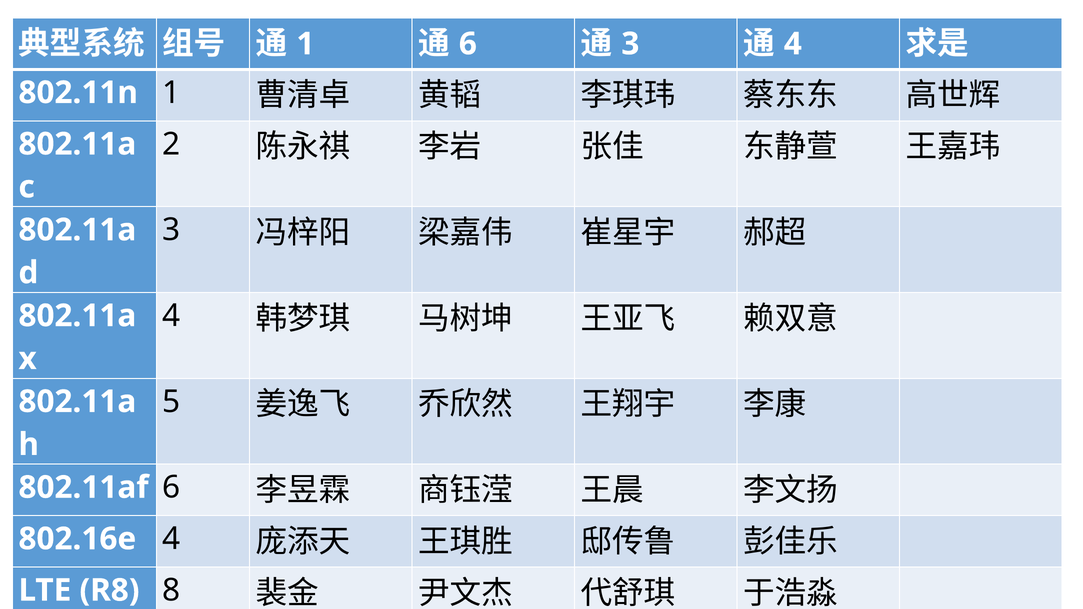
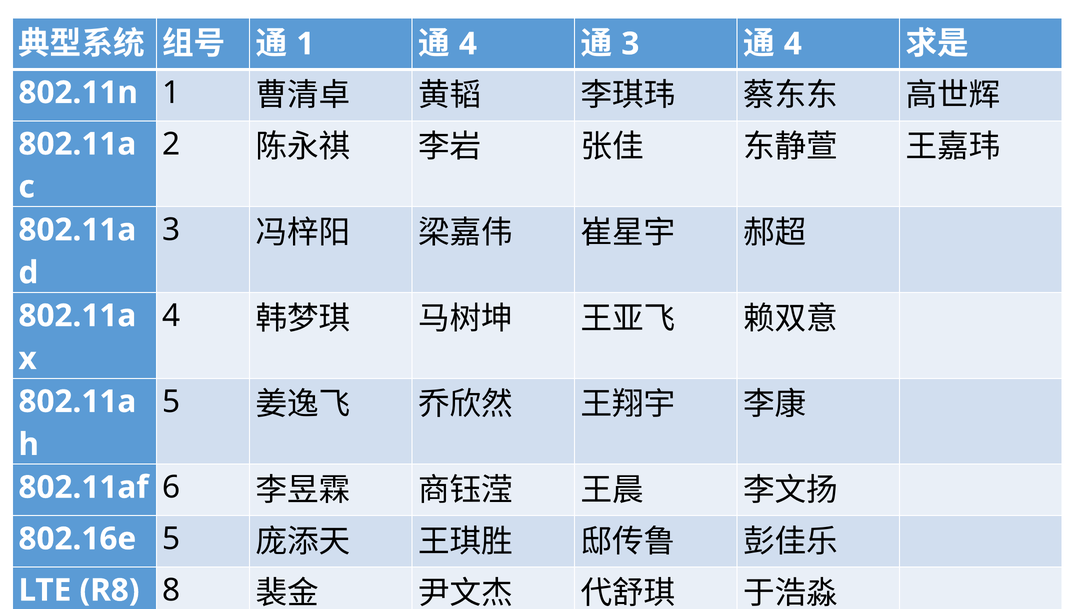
6: 6 -> 4 (468, 44)
802.16e 4: 4 -> 5 (171, 539)
